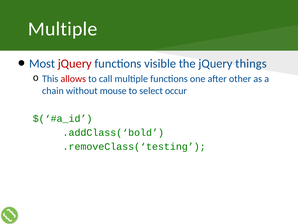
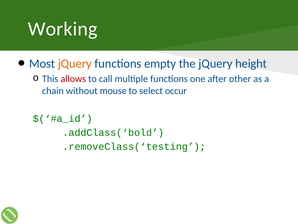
Multiple: Multiple -> Working (63, 29)
jQuery colour: red -> orange (75, 63)
visible: visible -> empty (160, 63)
things: things -> height (251, 63)
